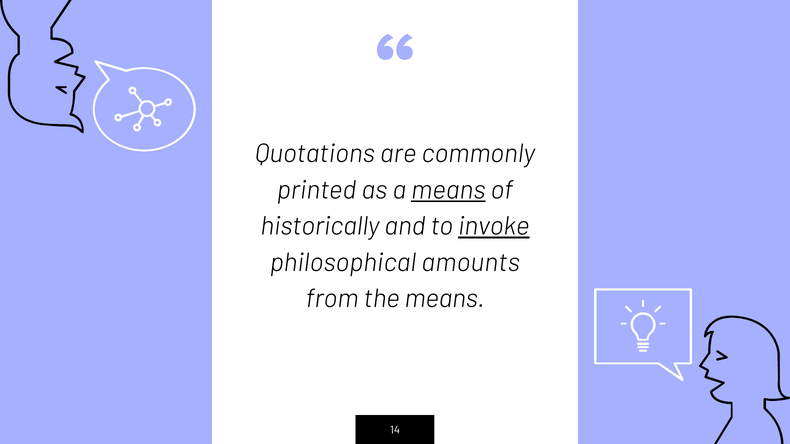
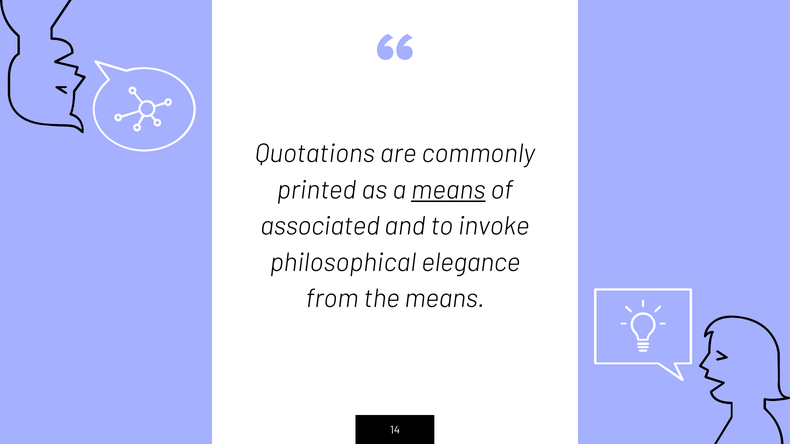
historically: historically -> associated (320, 226)
invoke underline: present -> none (494, 226)
amounts: amounts -> elegance (471, 263)
